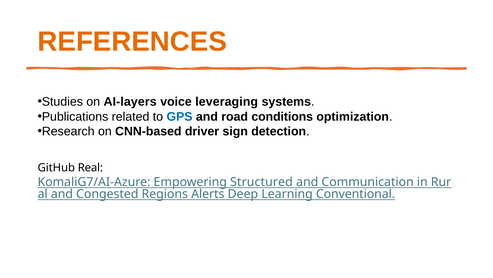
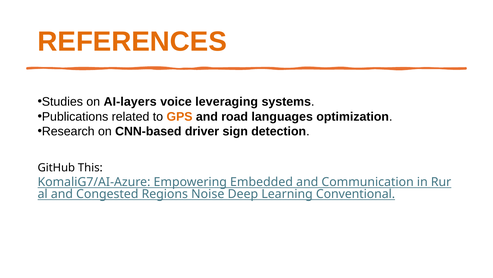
GPS colour: blue -> orange (180, 116)
conditions: conditions -> languages (282, 116)
Real: Real -> This (90, 167)
Structured: Structured -> Embedded (261, 182)
Alerts: Alerts -> Noise (208, 194)
